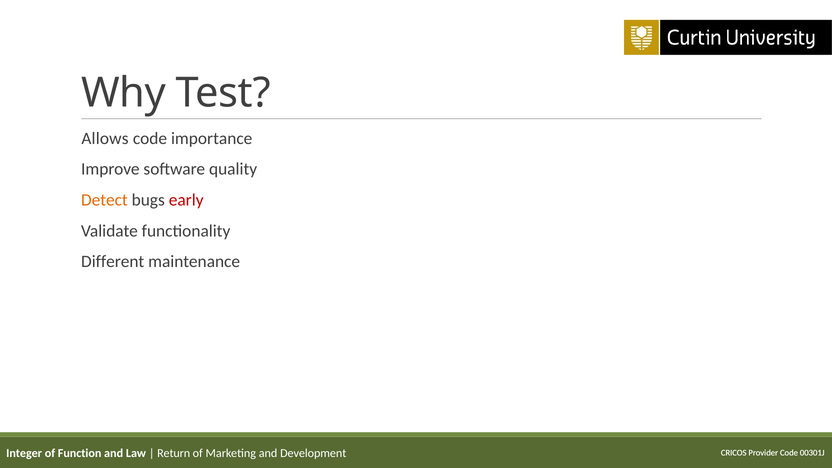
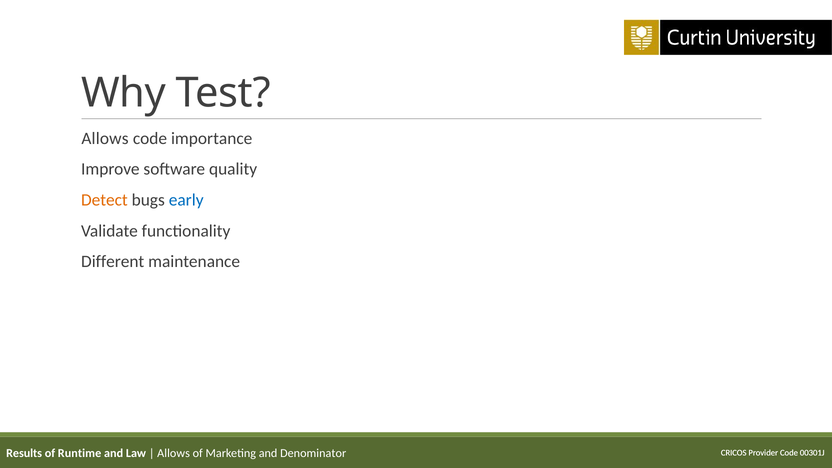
early colour: red -> blue (186, 200)
Integer: Integer -> Results (24, 453)
Function: Function -> Runtime (80, 453)
Return: Return -> Allows (174, 453)
Development: Development -> Denominator (313, 453)
